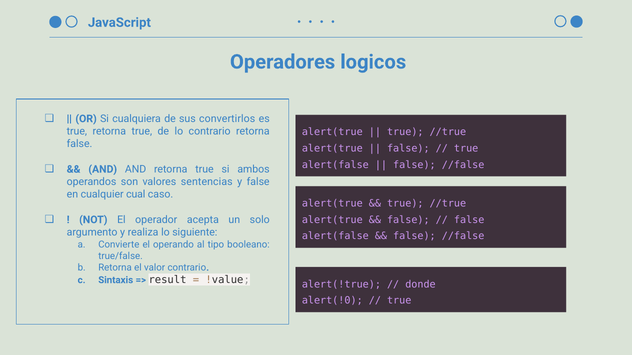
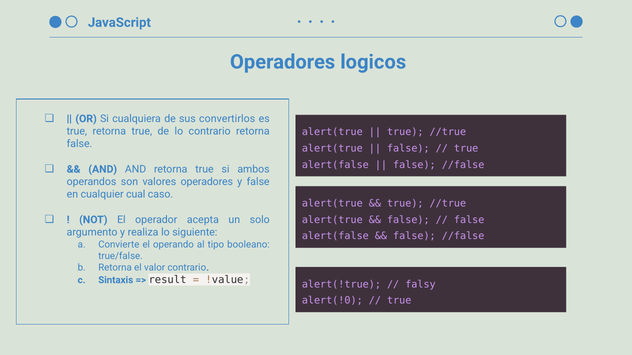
valores sentencias: sentencias -> operadores (207, 182)
donde: donde -> falsy (420, 285)
